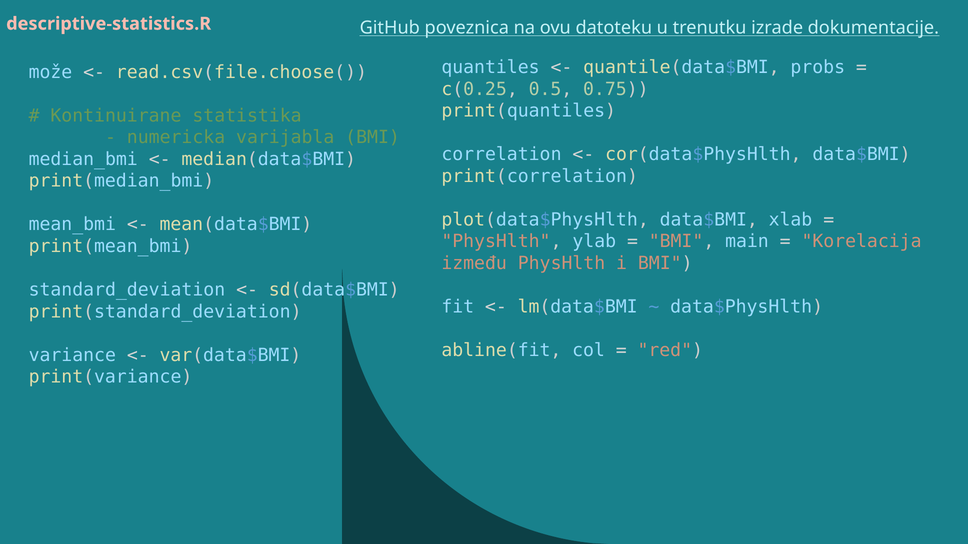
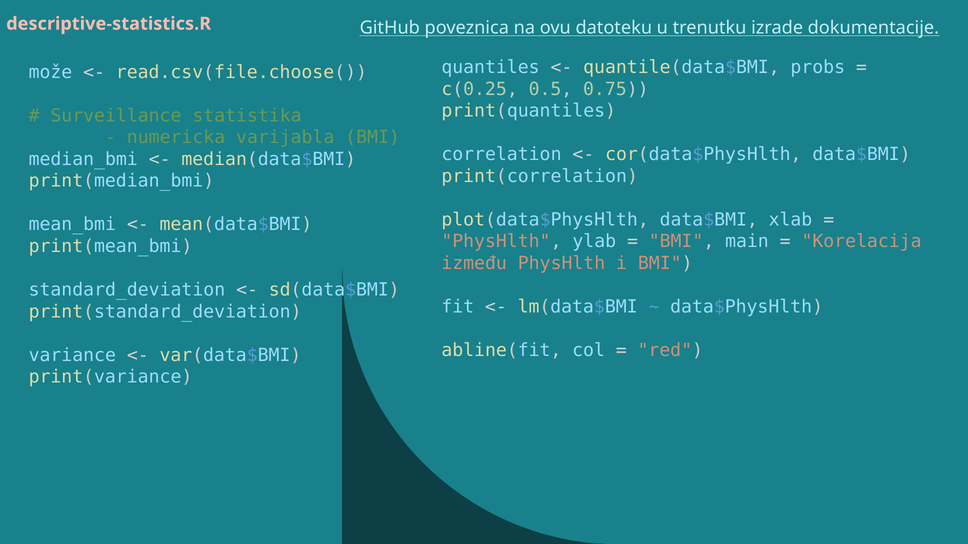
Kontinuirane: Kontinuirane -> Surveillance (116, 116)
